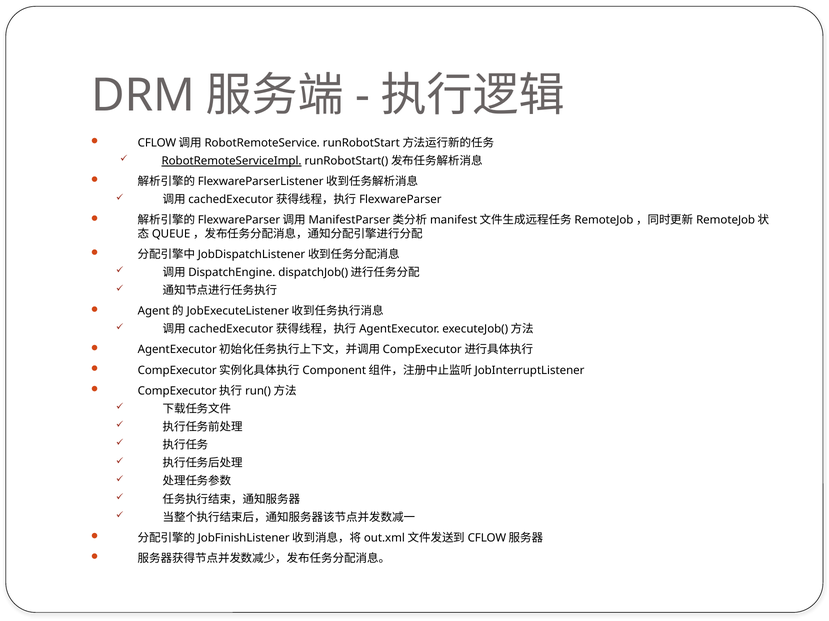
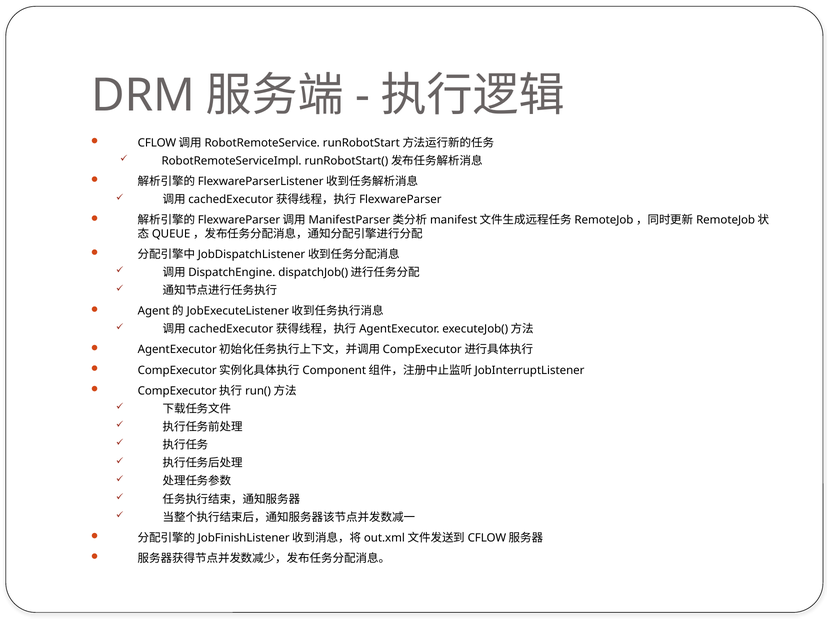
RobotRemoteServiceImpl underline: present -> none (232, 161)
